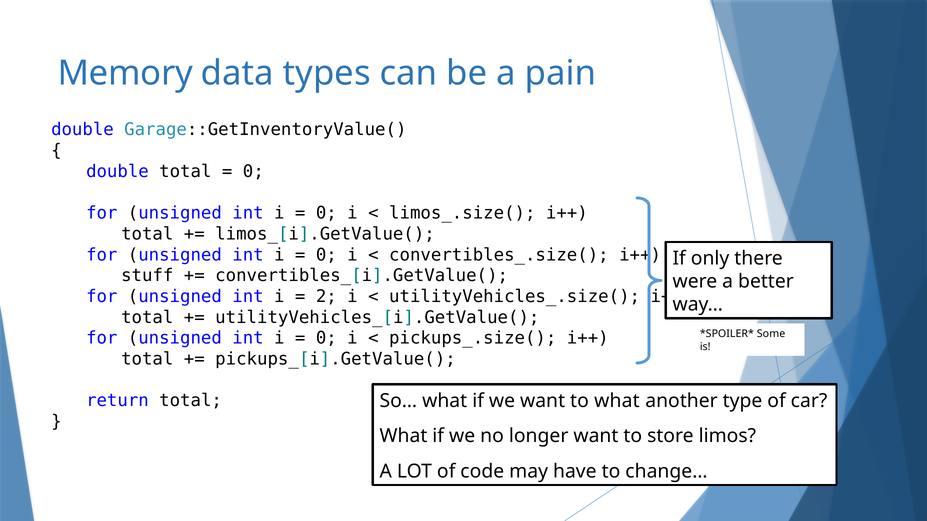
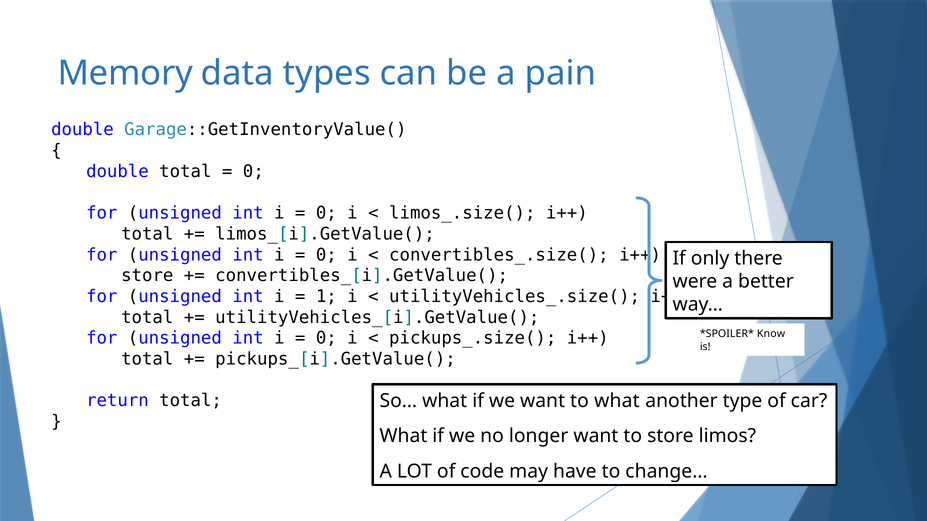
stuff: stuff -> store (147, 276)
2: 2 -> 1 (326, 297)
Some: Some -> Know (771, 334)
